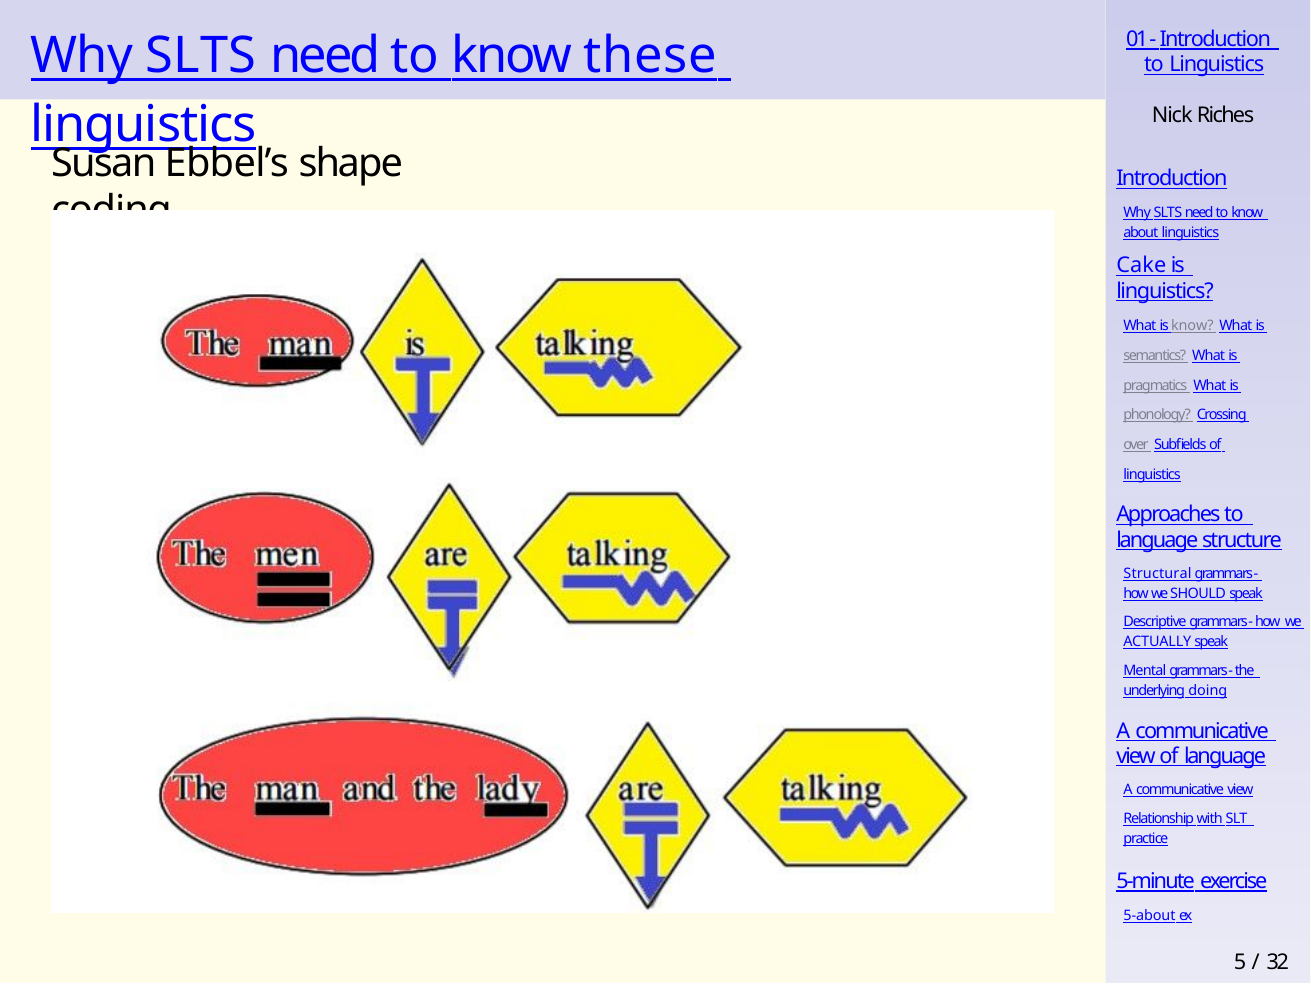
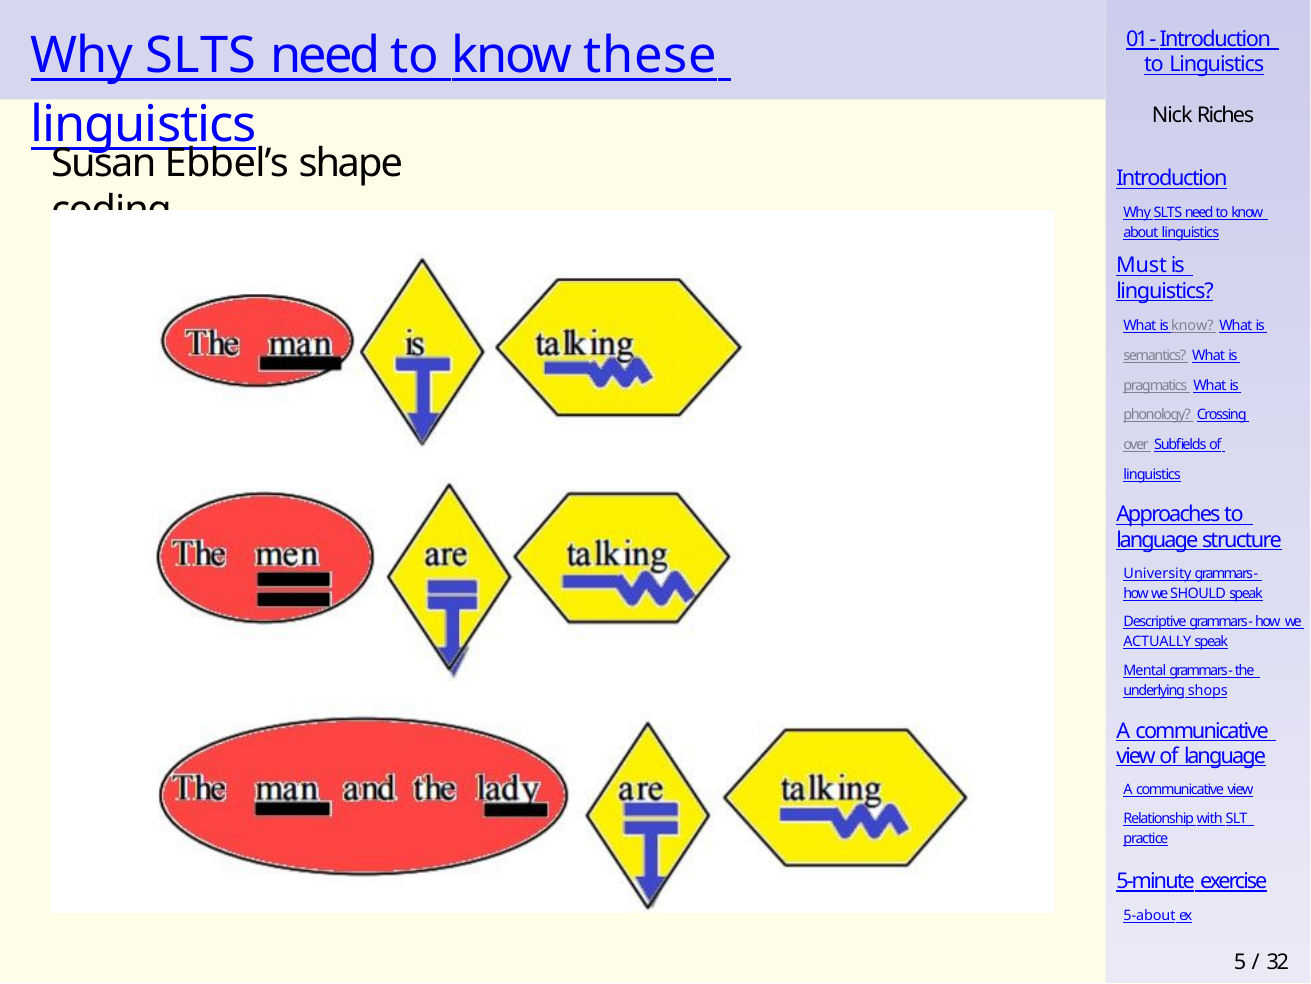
Cake: Cake -> Must (1142, 266)
Structural: Structural -> University (1158, 574)
doing: doing -> shops (1208, 691)
